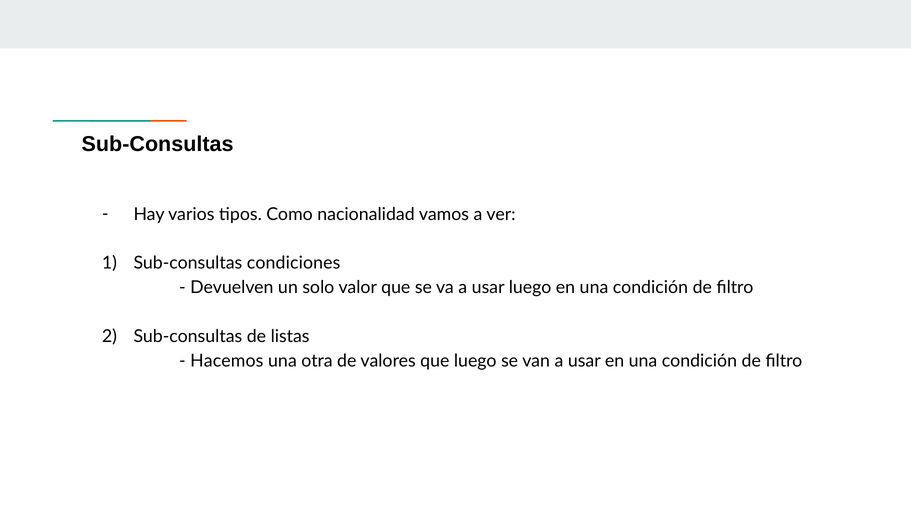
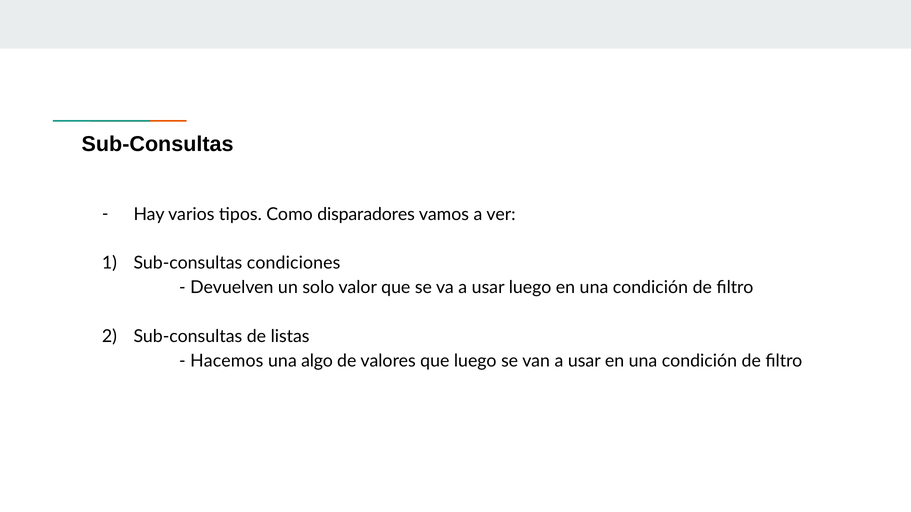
nacionalidad: nacionalidad -> disparadores (366, 214)
otra: otra -> algo (317, 361)
